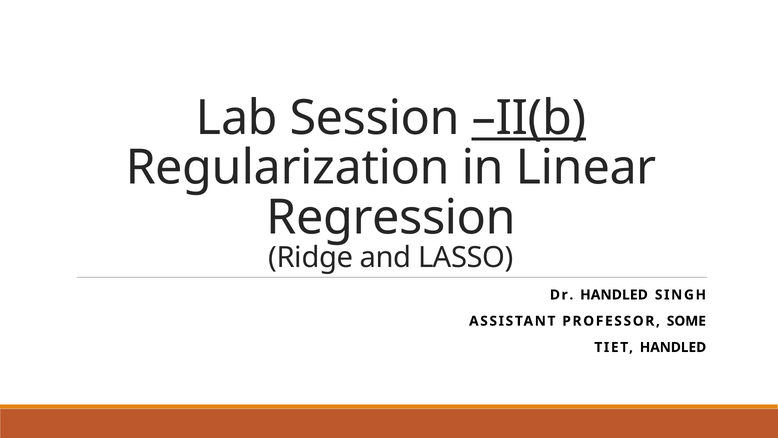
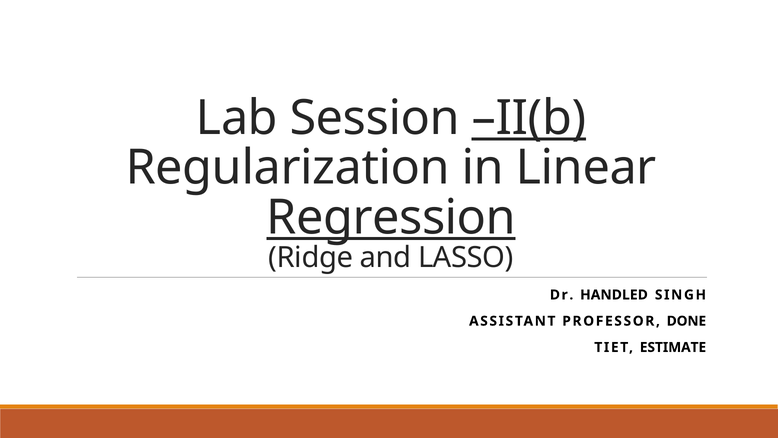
Regression underline: none -> present (391, 217)
SOME: SOME -> DONE (686, 321)
TIET HANDLED: HANDLED -> ESTIMATE (673, 347)
